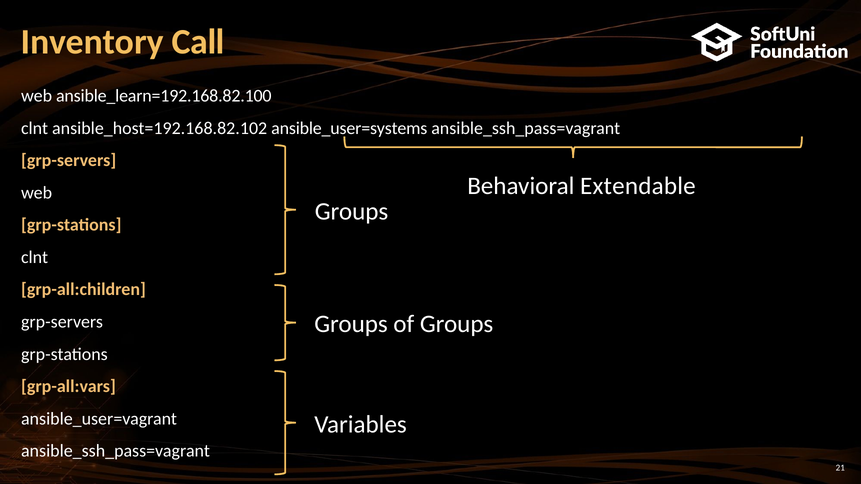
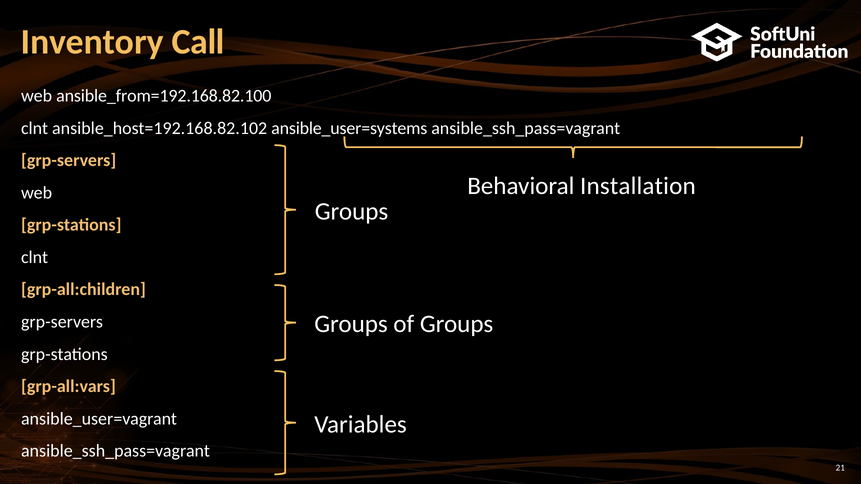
ansible_learn=192.168.82.100: ansible_learn=192.168.82.100 -> ansible_from=192.168.82.100 (164, 96)
Extendable: Extendable -> Installation (638, 186)
